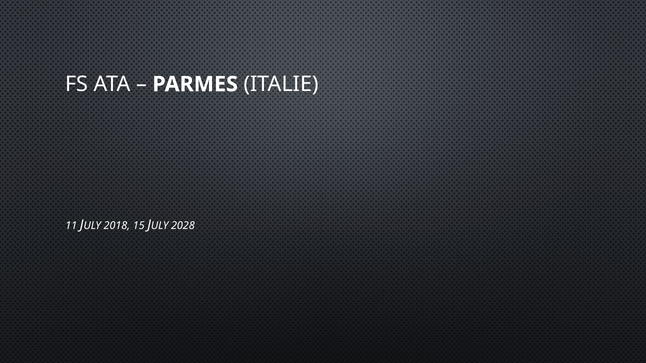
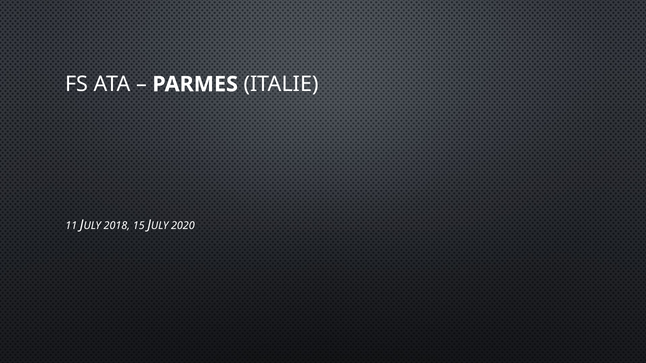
2028: 2028 -> 2020 (183, 226)
